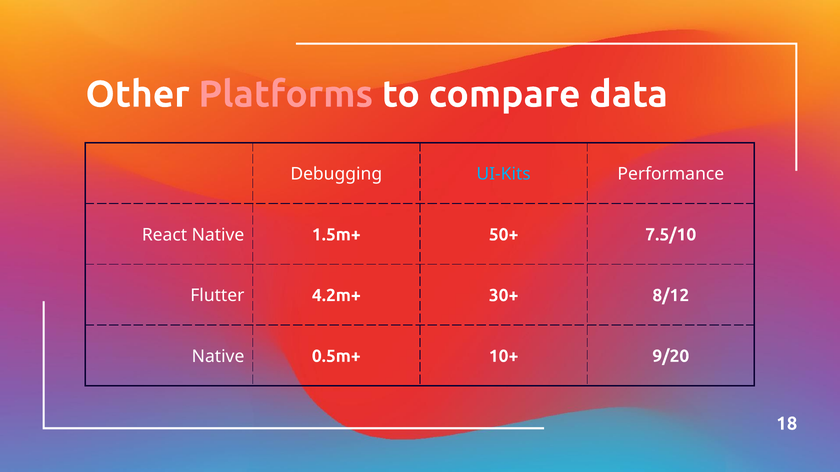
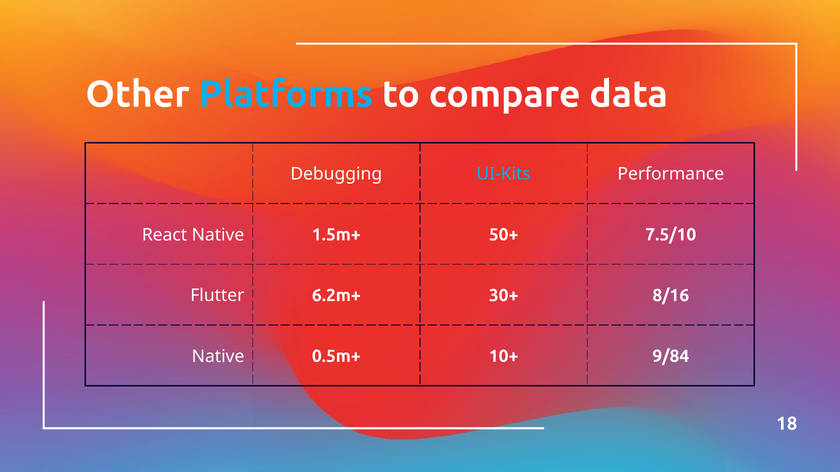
Platforms colour: pink -> light blue (286, 94)
4.2m+: 4.2m+ -> 6.2m+ (336, 296)
8/12: 8/12 -> 8/16 (671, 296)
9/20: 9/20 -> 9/84 (671, 356)
